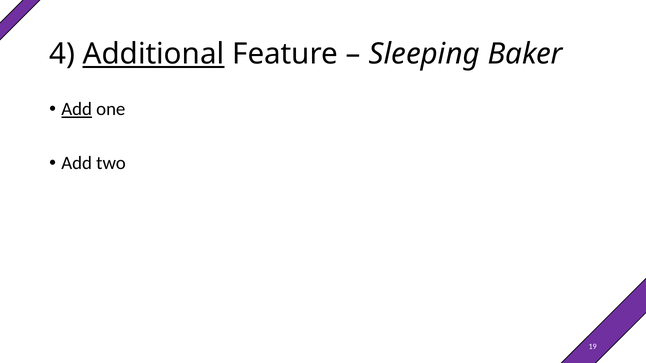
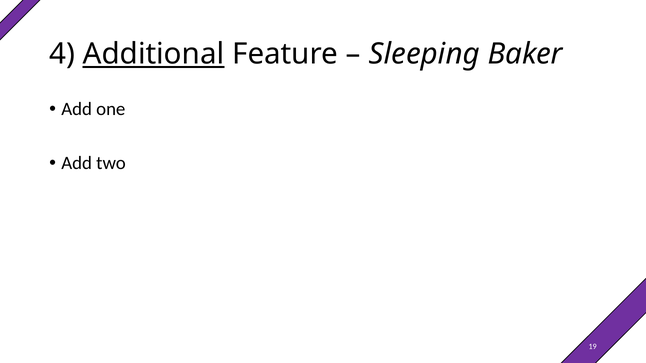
Add underline: present -> none (77, 109)
